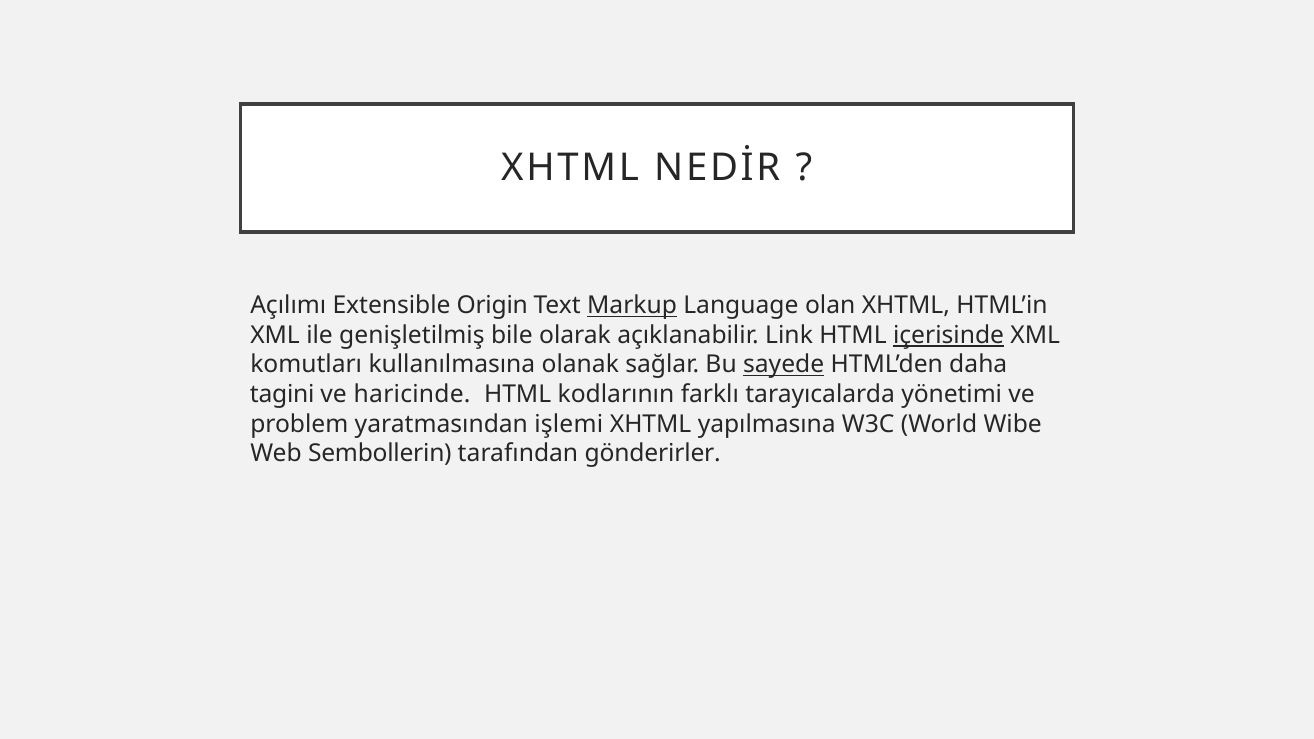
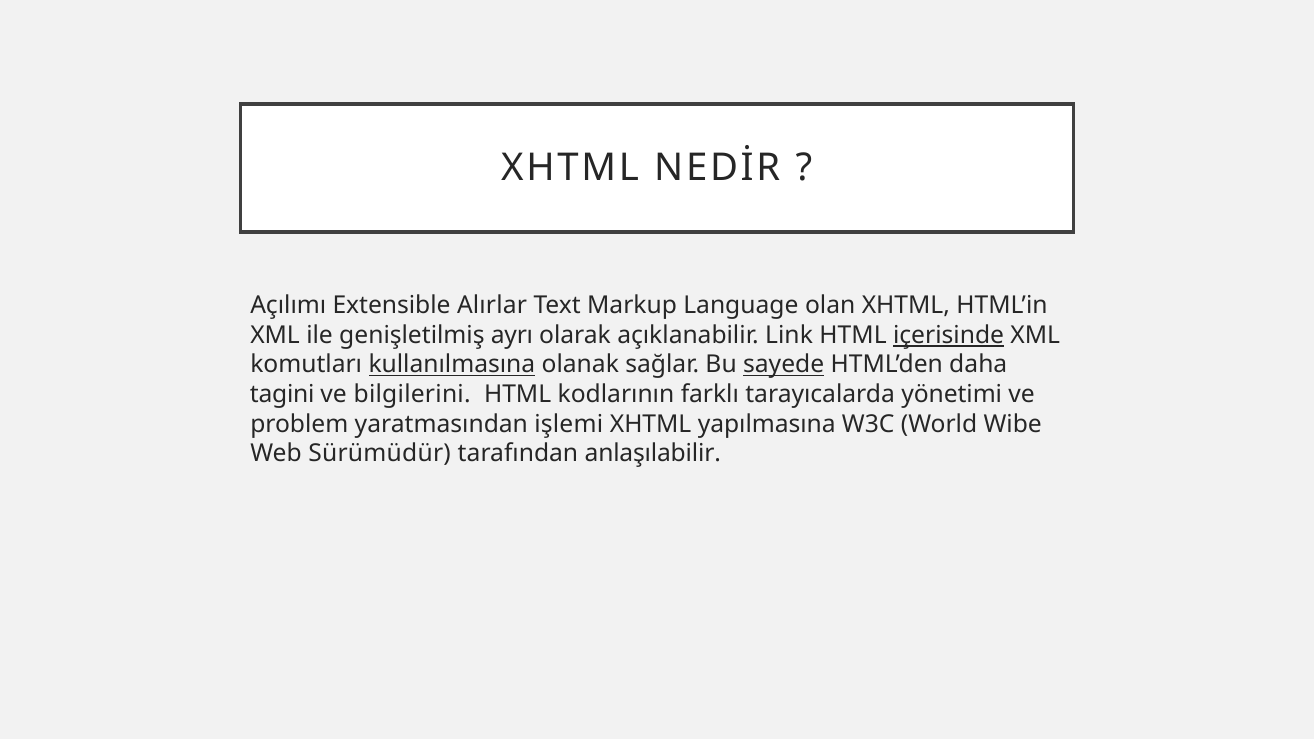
Origin: Origin -> Alırlar (492, 306)
Markup underline: present -> none (632, 306)
bile: bile -> ayrı (512, 335)
kullanılmasına underline: none -> present (452, 365)
haricinde: haricinde -> bilgilerini (412, 394)
Sembollerin: Sembollerin -> Sürümüdür (380, 454)
gönderirler: gönderirler -> anlaşılabilir (653, 454)
